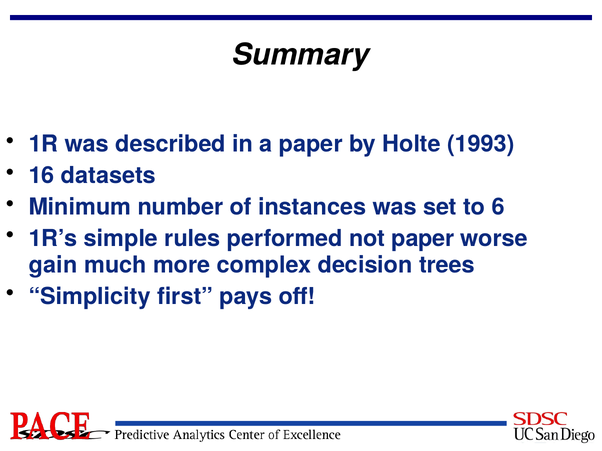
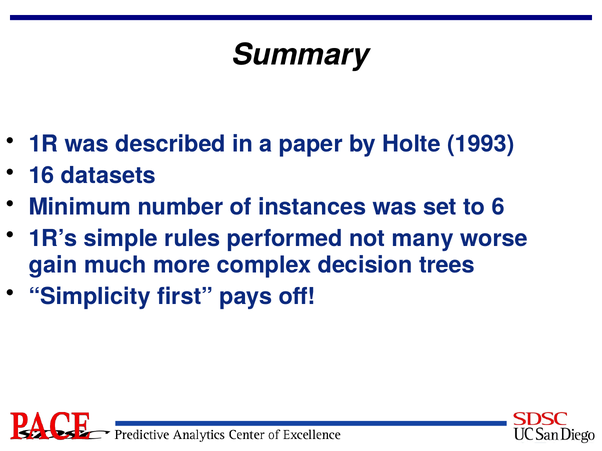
not paper: paper -> many (423, 239)
